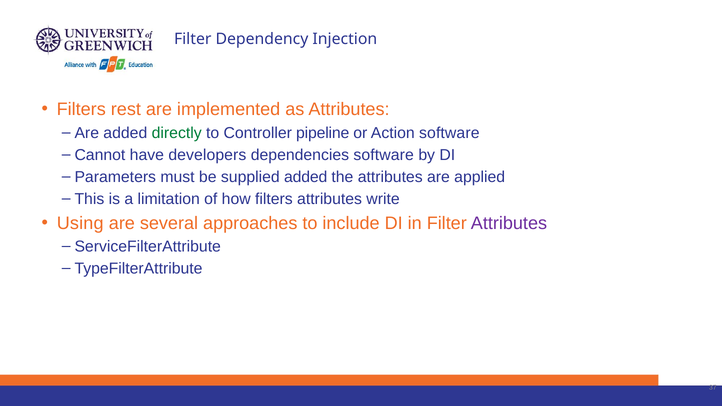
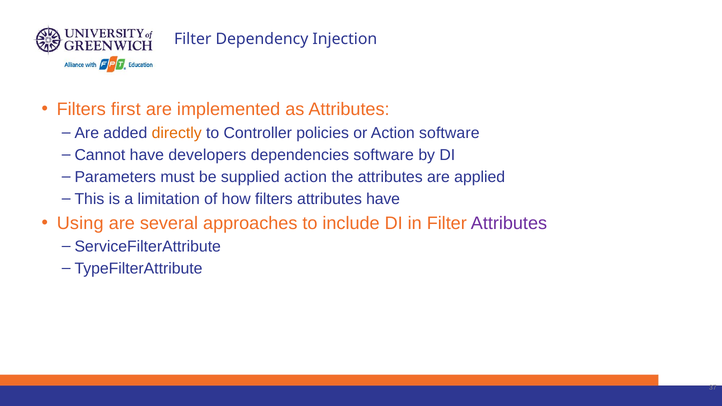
rest: rest -> first (126, 110)
directly colour: green -> orange (177, 133)
pipeline: pipeline -> policies (323, 133)
supplied added: added -> action (306, 177)
attributes write: write -> have (383, 199)
